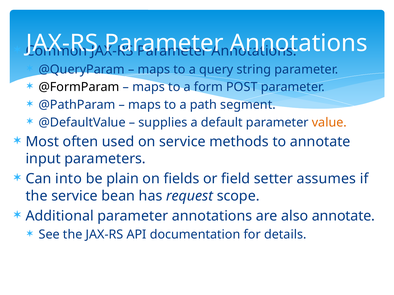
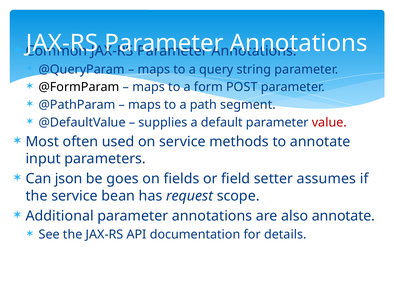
value colour: orange -> red (329, 123)
into: into -> json (69, 179)
plain: plain -> goes (123, 179)
